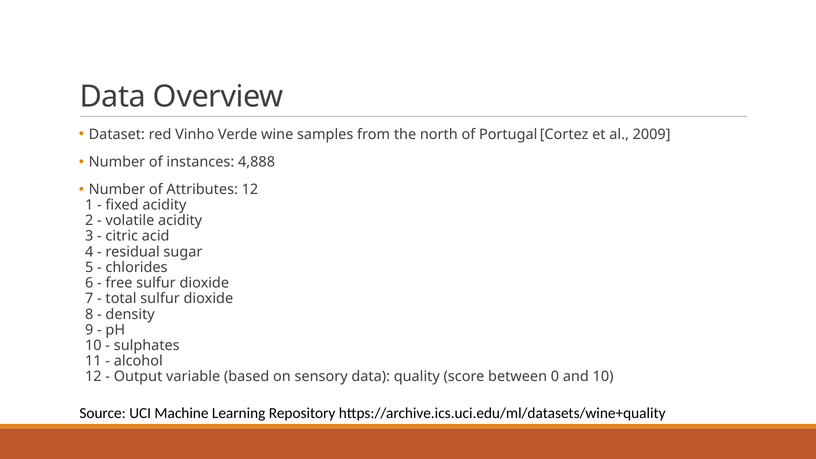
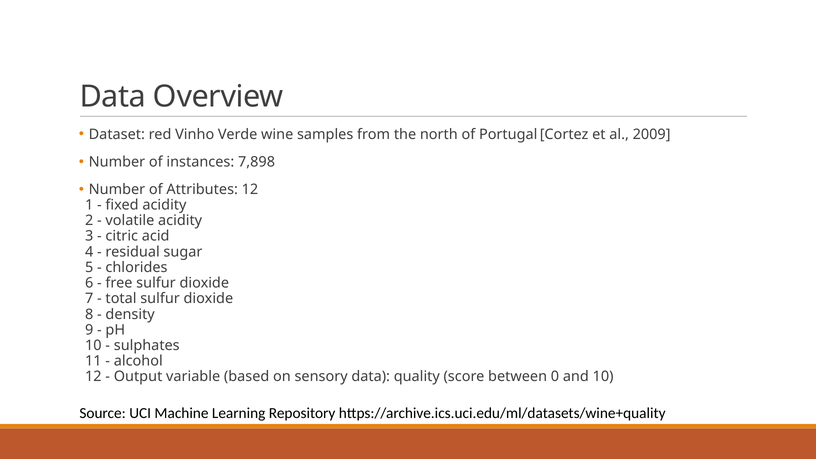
4,888: 4,888 -> 7,898 (257, 162)
